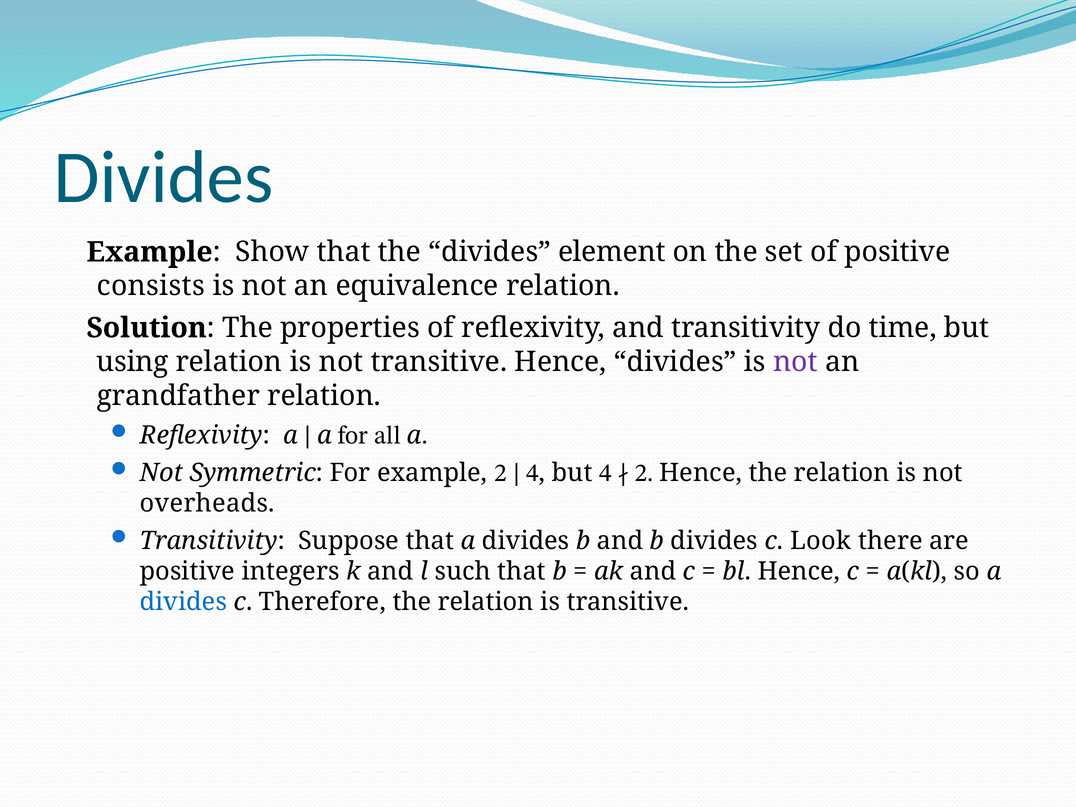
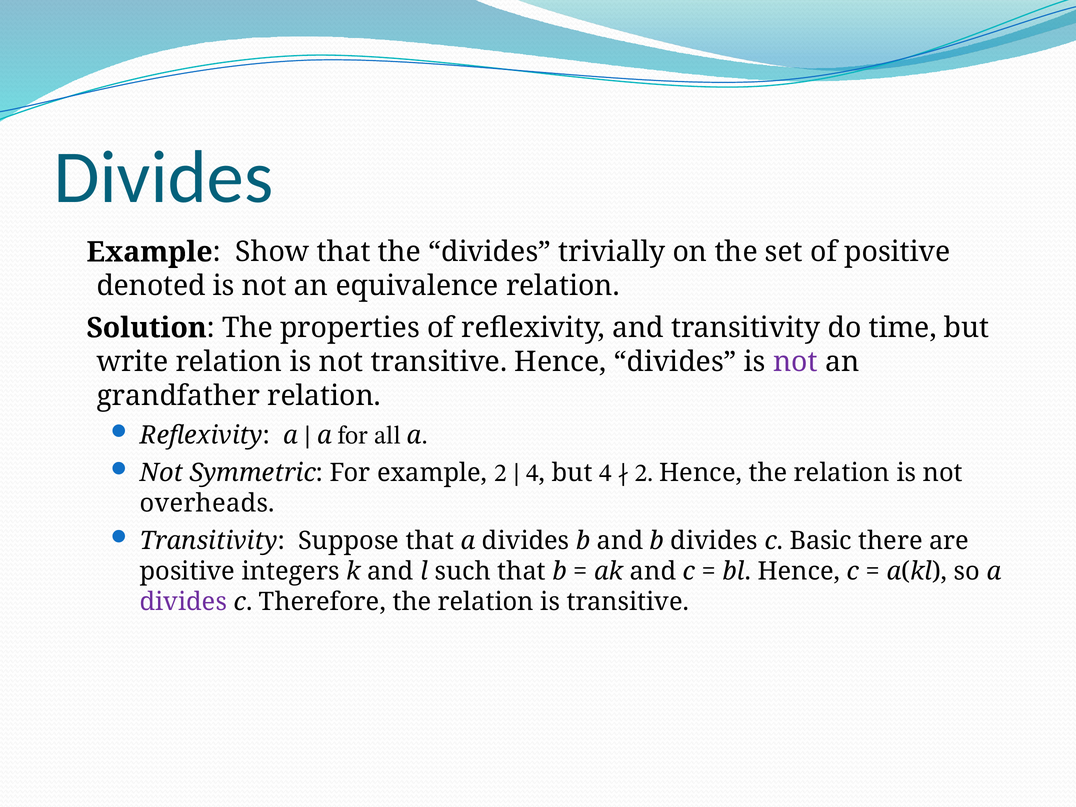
element: element -> trivially (612, 252)
consists: consists -> denoted (151, 286)
using: using -> write (132, 362)
Look: Look -> Basic (821, 541)
divides colour: blue -> purple (183, 602)
